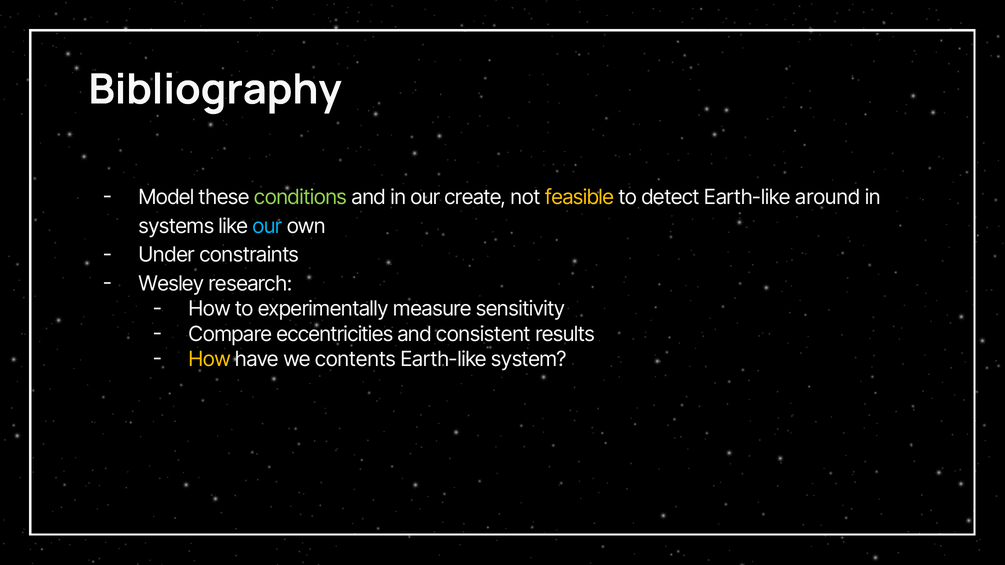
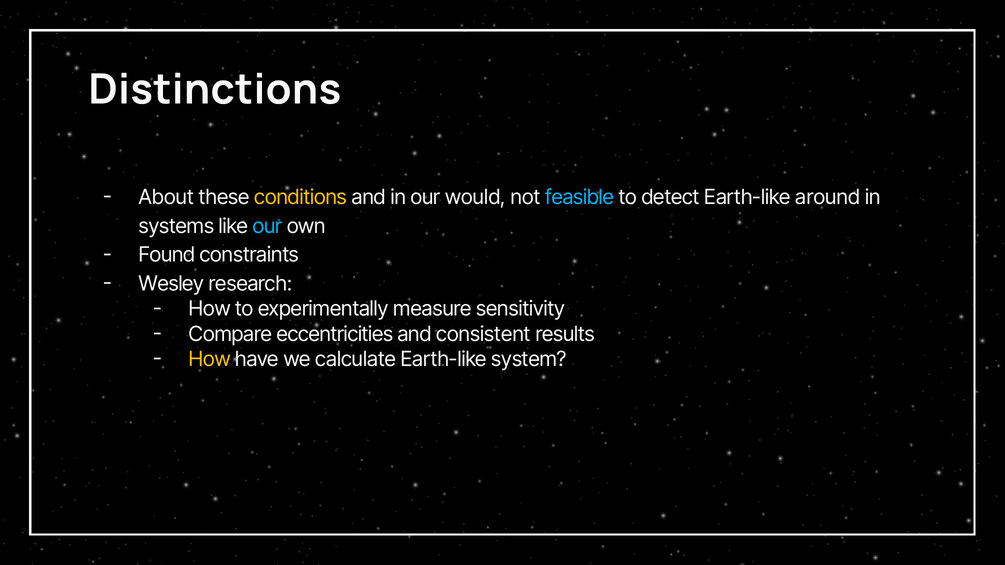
Bibliography: Bibliography -> Distinctions (215, 90)
Model: Model -> About (166, 197)
conditions colour: light green -> yellow (301, 197)
create: create -> would (475, 197)
feasible colour: yellow -> light blue (580, 197)
Under: Under -> Found (167, 255)
contents: contents -> calculate (356, 359)
